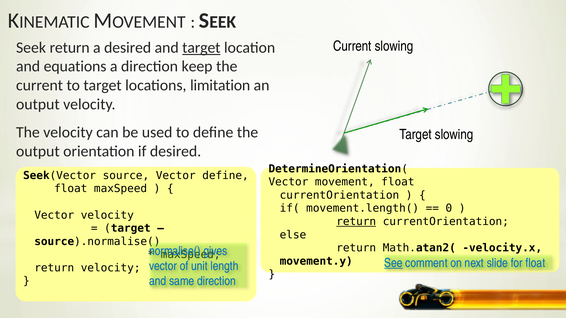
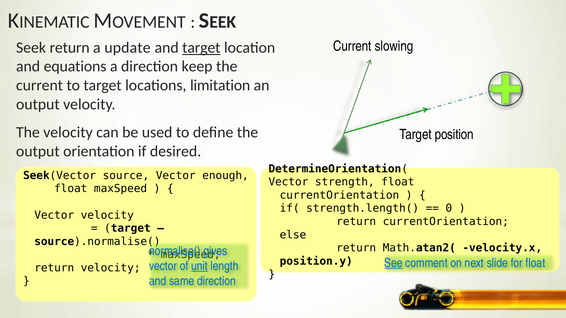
a desired: desired -> update (127, 48)
Target slowing: slowing -> position (454, 135)
Vector define: define -> enough (225, 176)
movement: movement -> strength (345, 182)
movement.length(: movement.length( -> strength.length( (363, 209)
return underline: present -> none (356, 222)
movement.y: movement.y -> position.y (316, 261)
unit underline: none -> present (199, 266)
